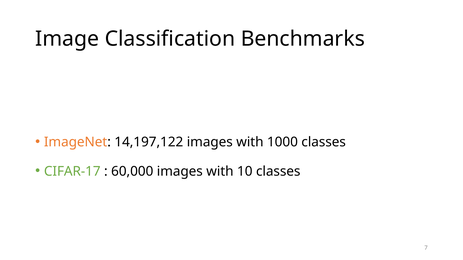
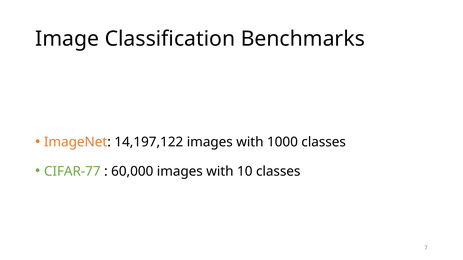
CIFAR-17: CIFAR-17 -> CIFAR-77 (72, 172)
